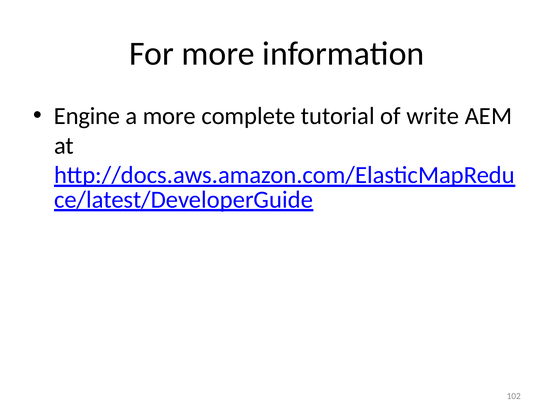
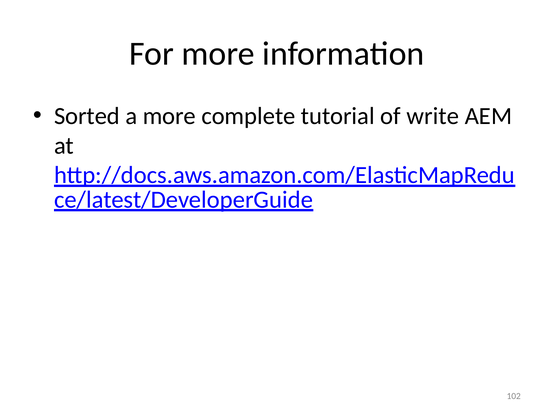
Engine: Engine -> Sorted (87, 116)
